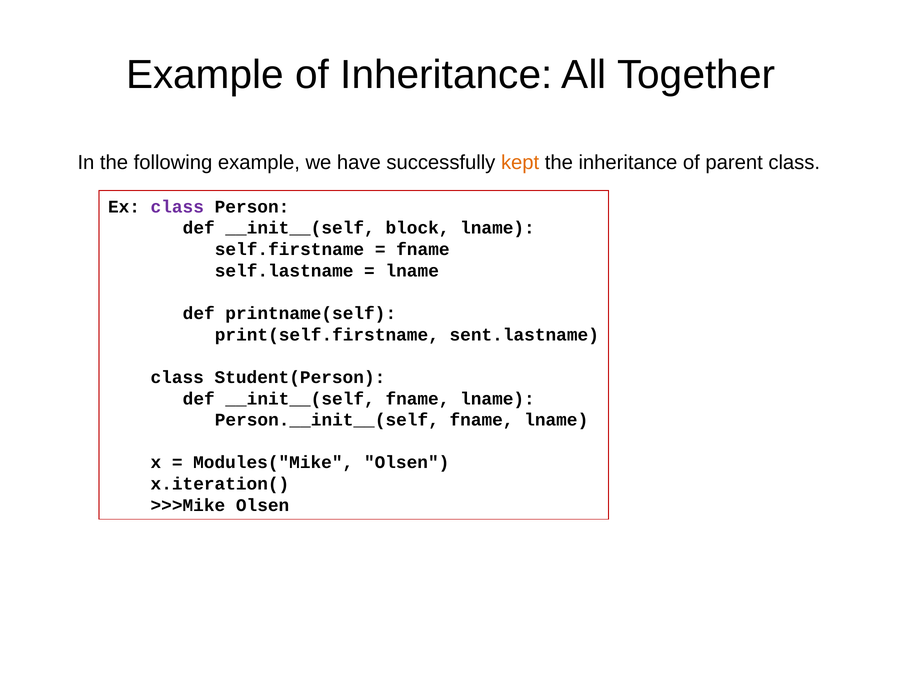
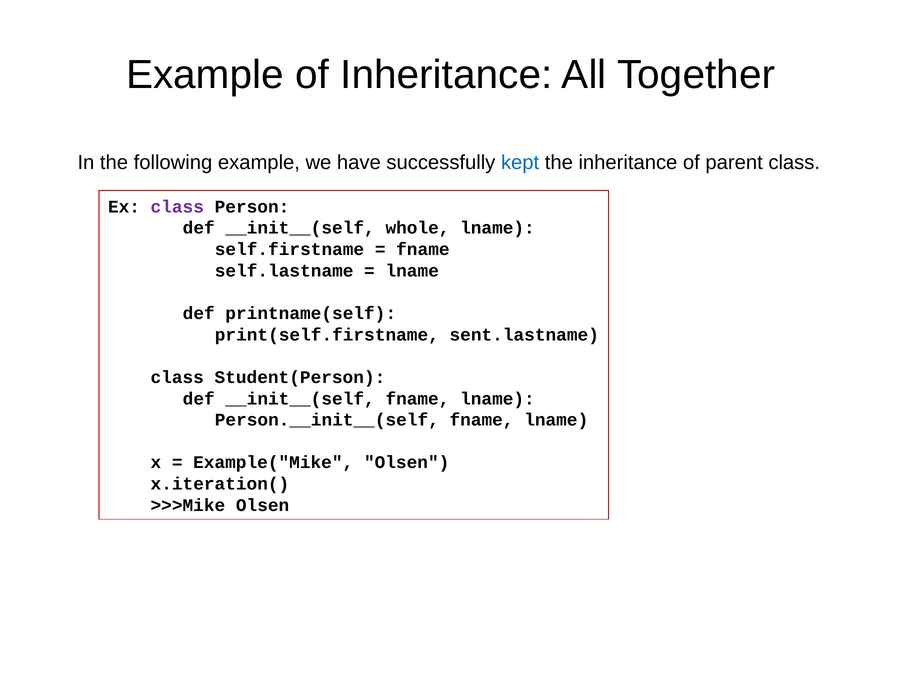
kept colour: orange -> blue (520, 163)
block: block -> whole (417, 228)
Modules("Mike: Modules("Mike -> Example("Mike (273, 462)
